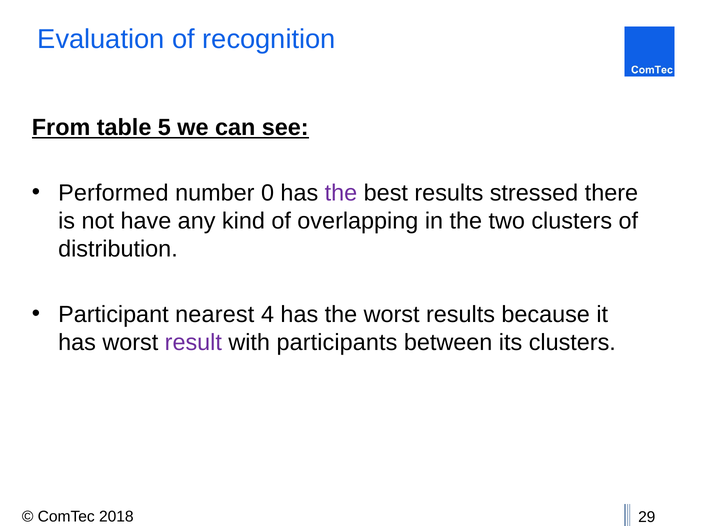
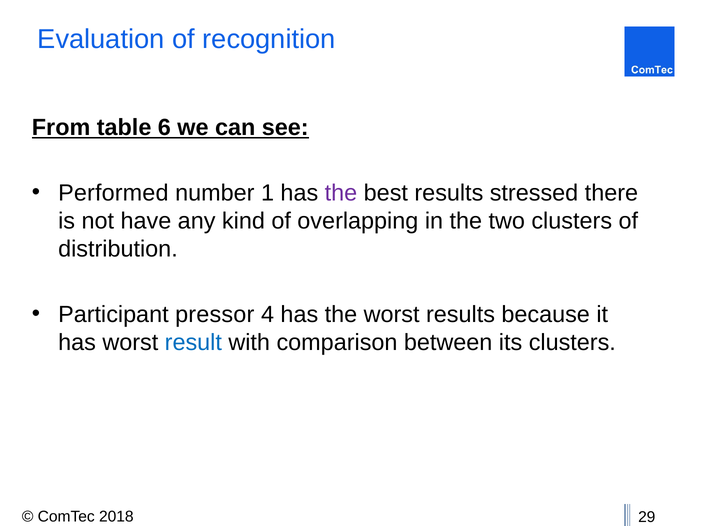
5: 5 -> 6 (164, 128)
0: 0 -> 1 (268, 193)
nearest: nearest -> pressor (215, 315)
result colour: purple -> blue (193, 343)
participants: participants -> comparison (337, 343)
